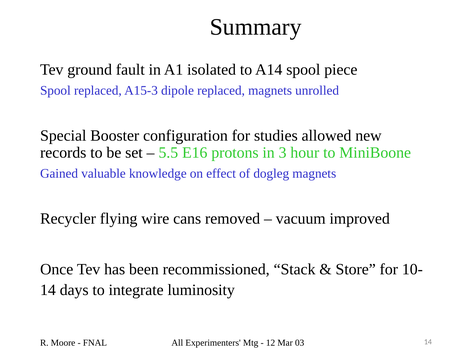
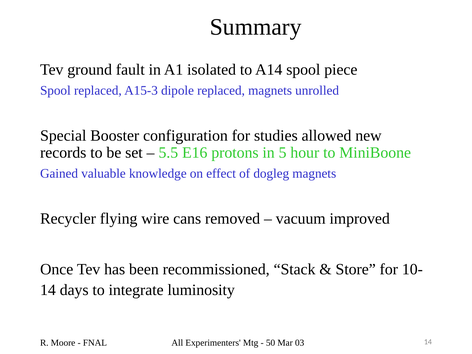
3: 3 -> 5 (283, 153)
12: 12 -> 50 (271, 343)
